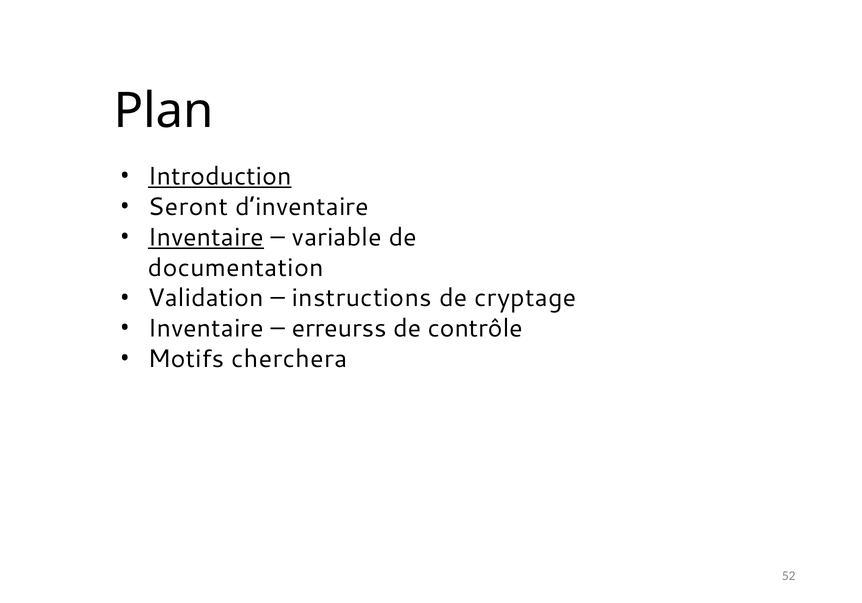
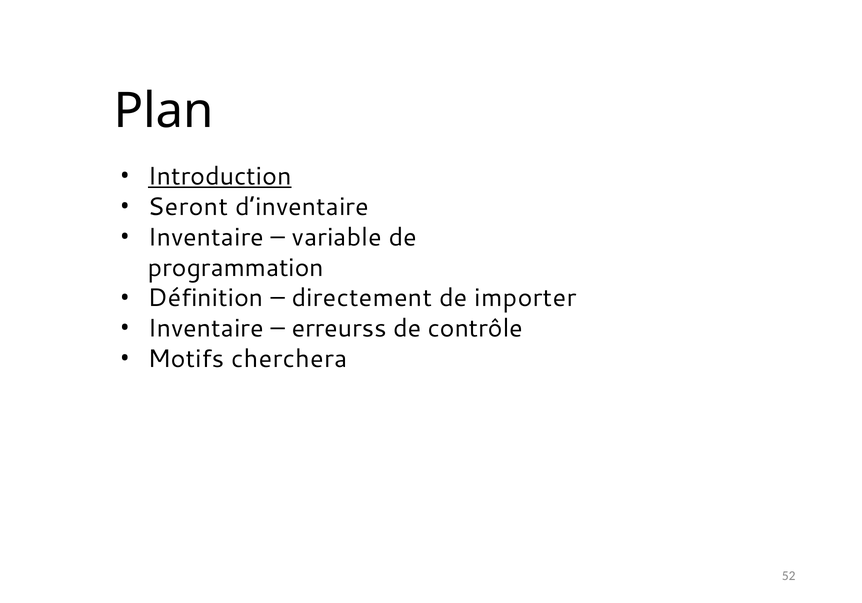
Inventaire underline: present -> none (206, 237)
documentation: documentation -> programmation (236, 268)
Validation: Validation -> Définition (206, 298)
instructions: instructions -> directement (362, 298)
cryptage: cryptage -> importer (525, 298)
